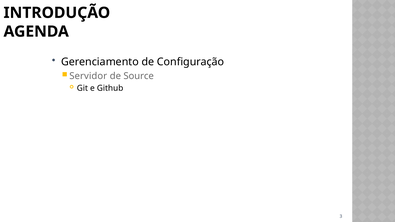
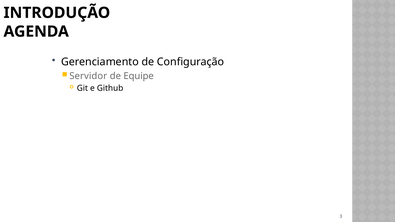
Source: Source -> Equipe (139, 76)
